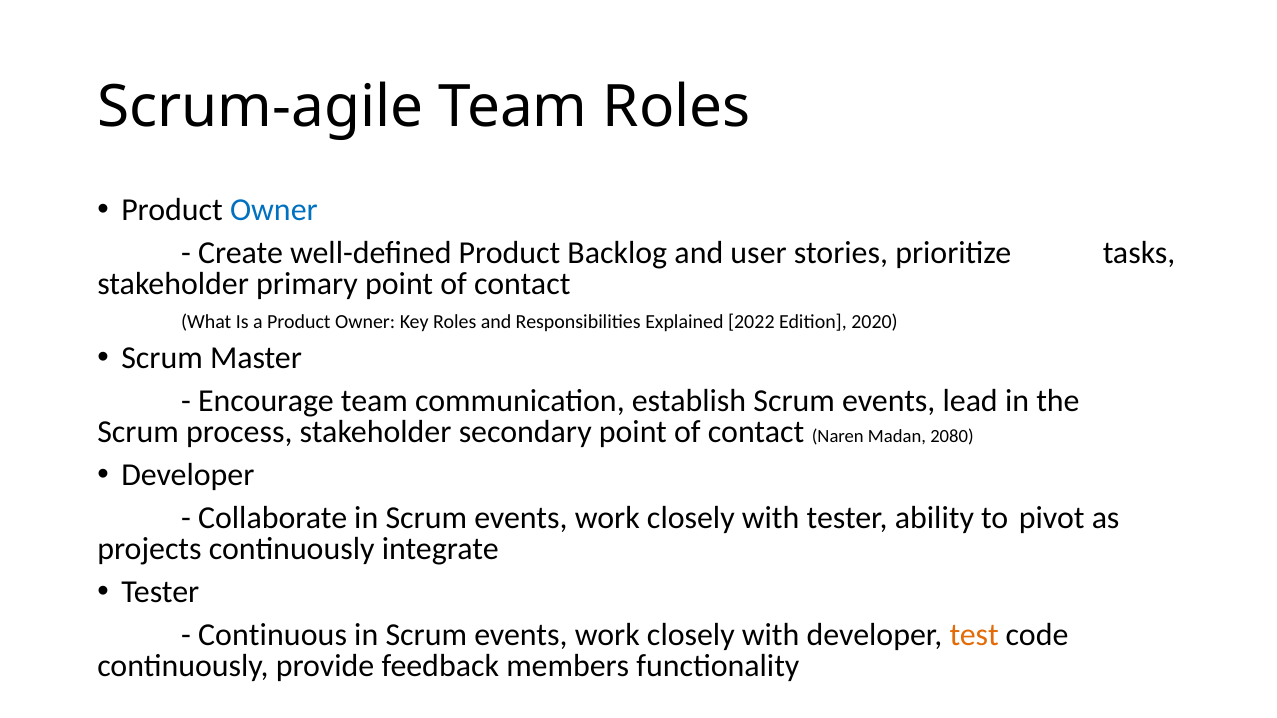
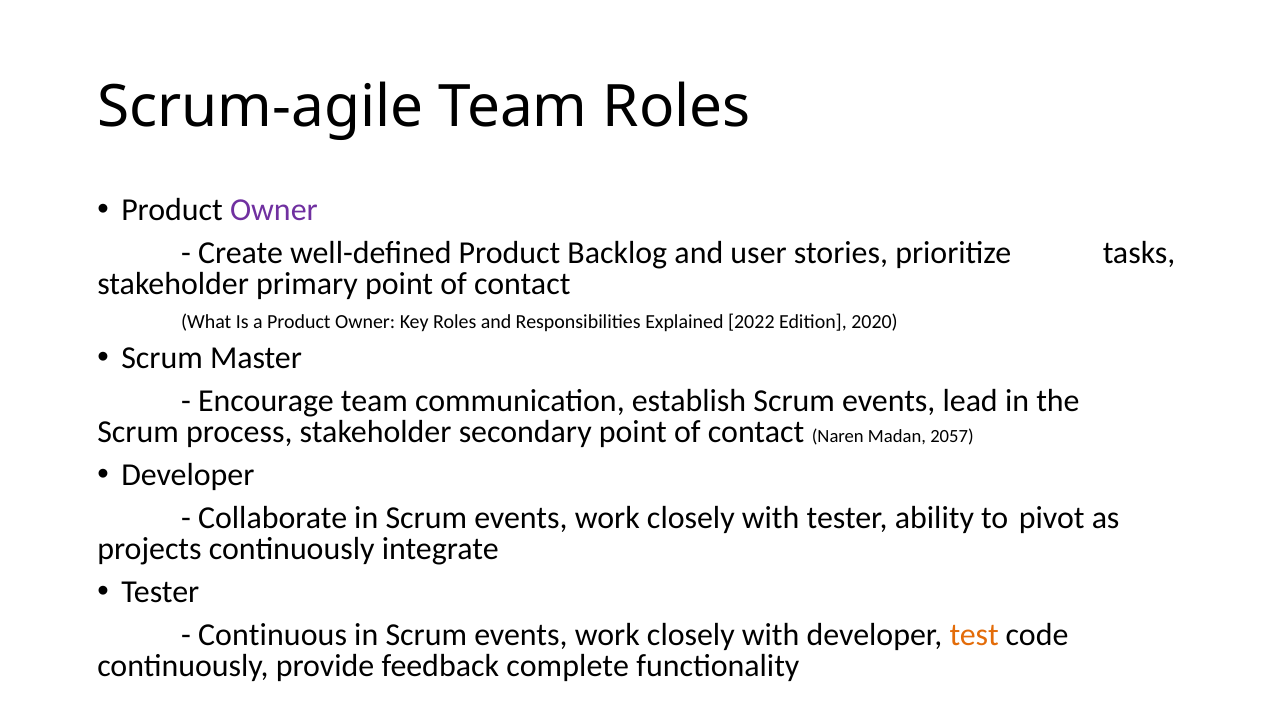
Owner colour: blue -> purple (274, 210)
2080: 2080 -> 2057 (952, 437)
members: members -> complete (568, 667)
